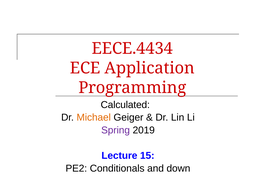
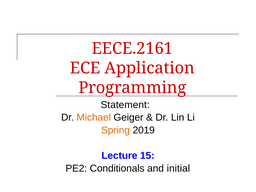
EECE.4434: EECE.4434 -> EECE.2161 (132, 49)
Calculated: Calculated -> Statement (125, 105)
Spring colour: purple -> orange (116, 130)
down: down -> initial (178, 168)
